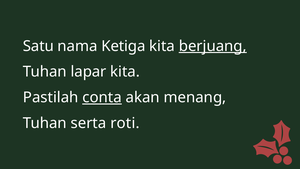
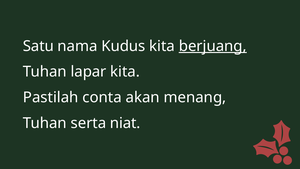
Ketiga: Ketiga -> Kudus (123, 46)
conta underline: present -> none (102, 97)
roti: roti -> niat (125, 123)
